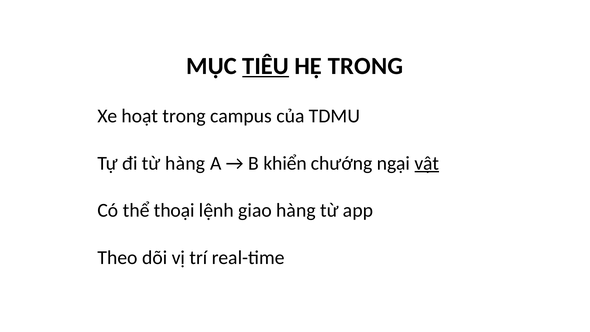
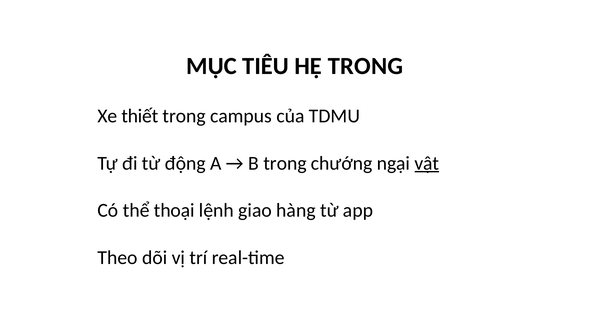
TIÊU underline: present -> none (266, 66)
hoạt: hoạt -> thiết (140, 116)
từ hàng: hàng -> động (185, 163)
B khiển: khiển -> trong (285, 163)
